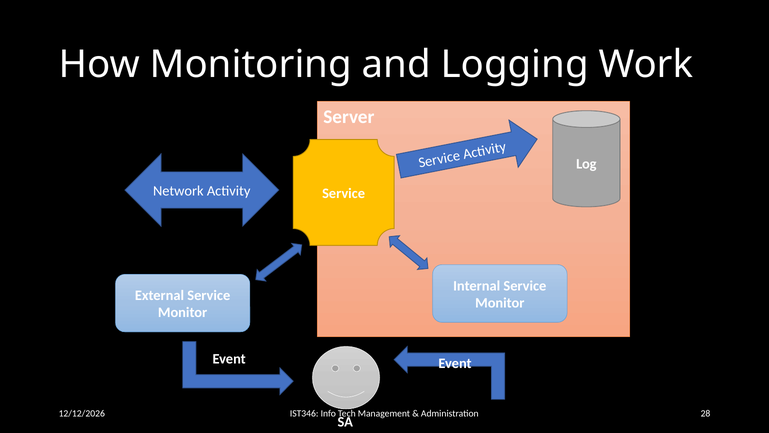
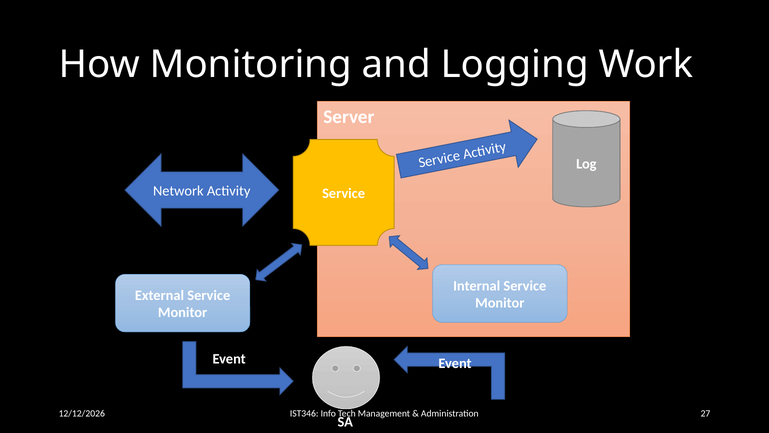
28: 28 -> 27 (705, 413)
